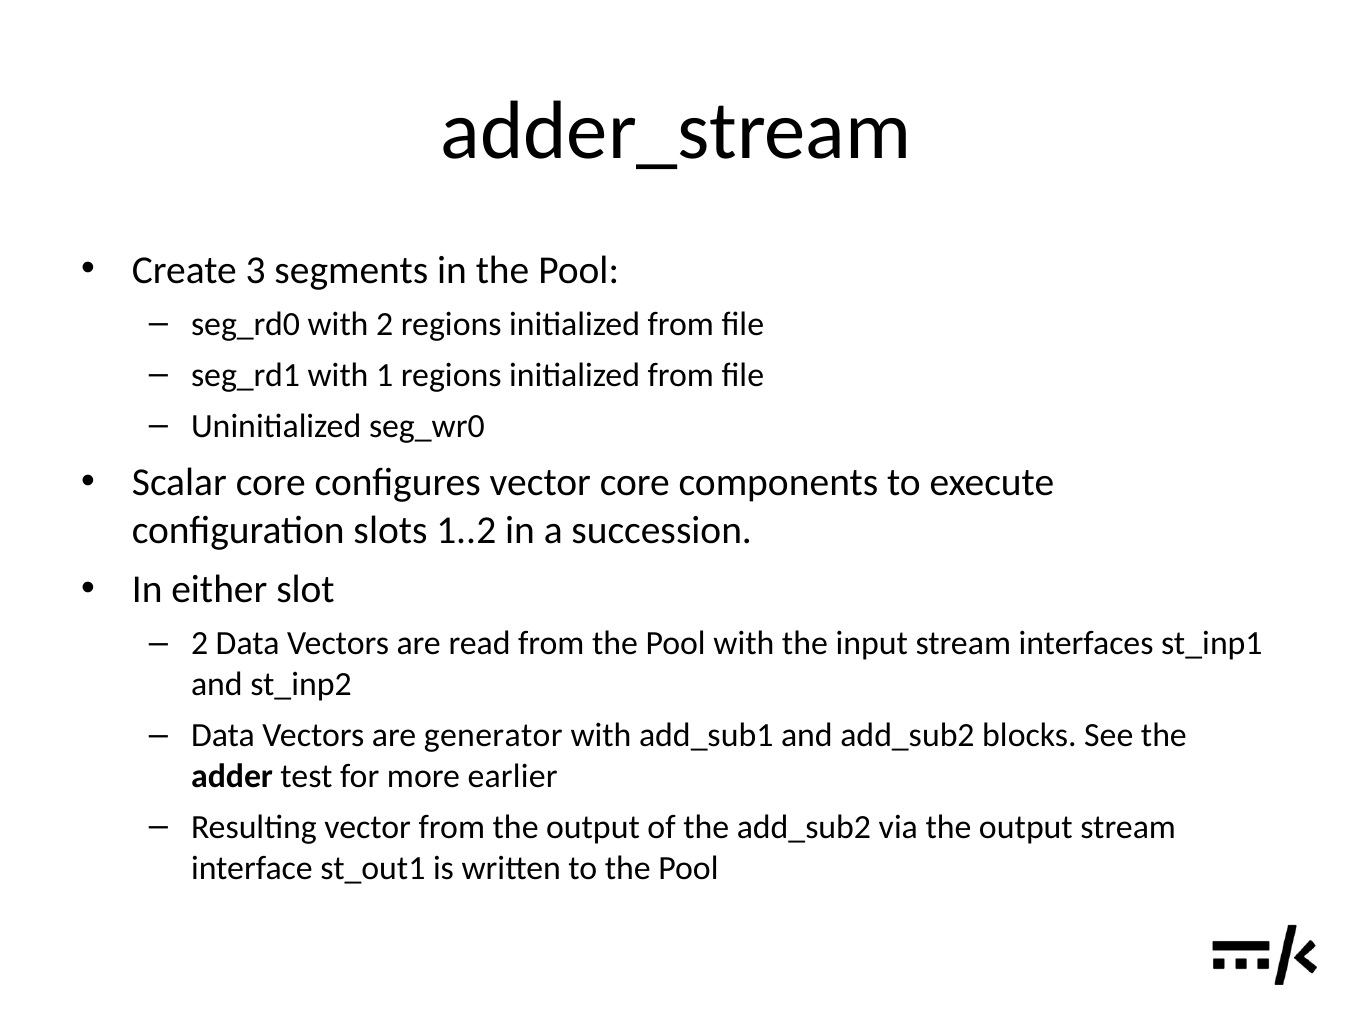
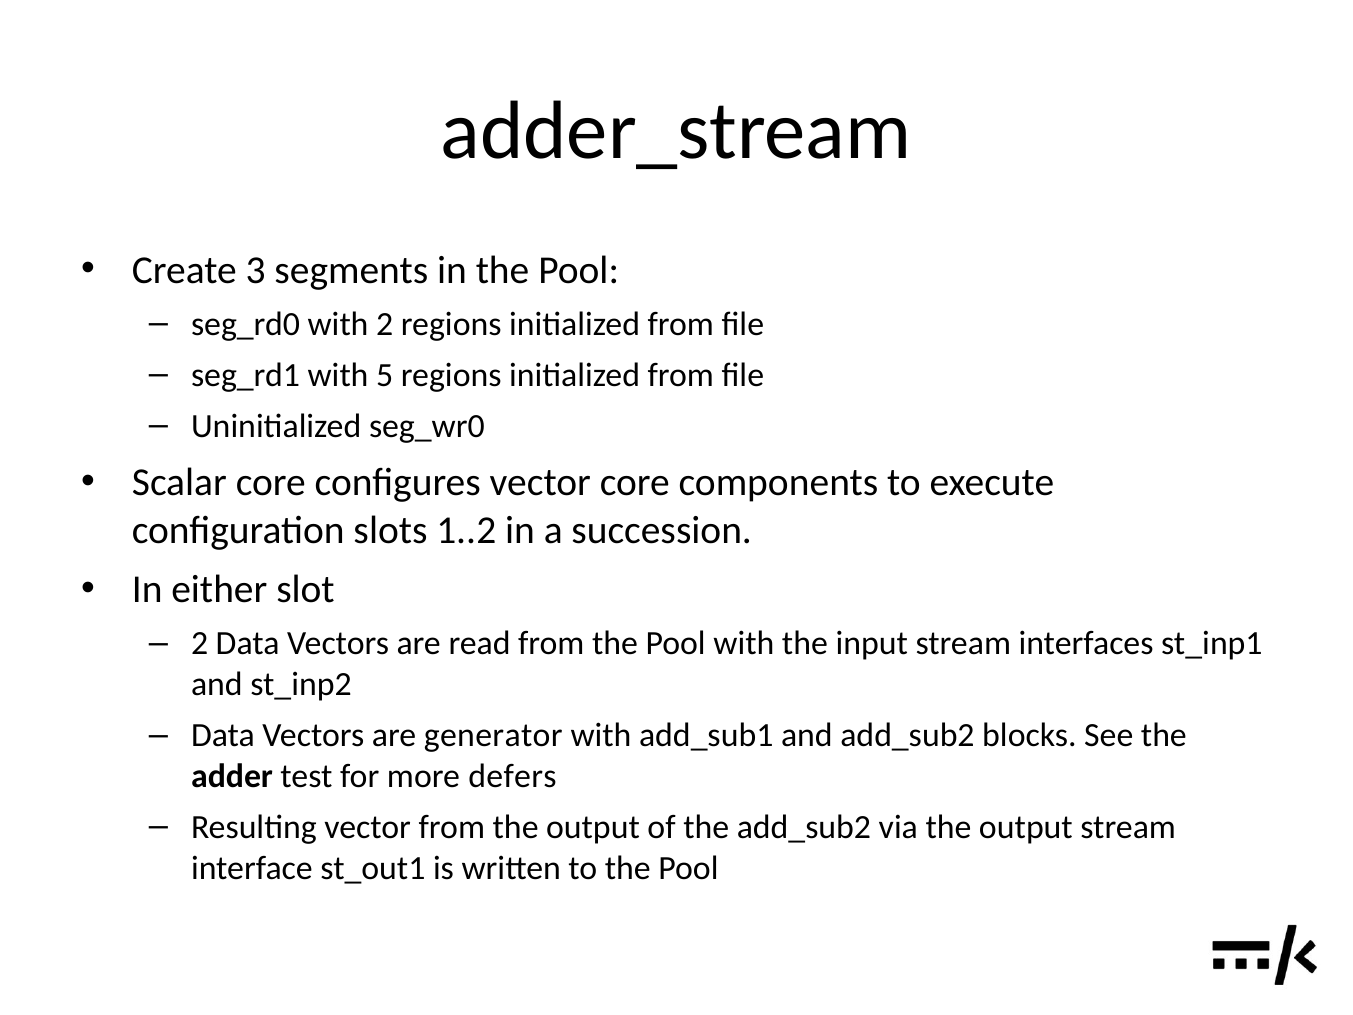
1: 1 -> 5 (385, 375)
earlier: earlier -> defers (512, 776)
